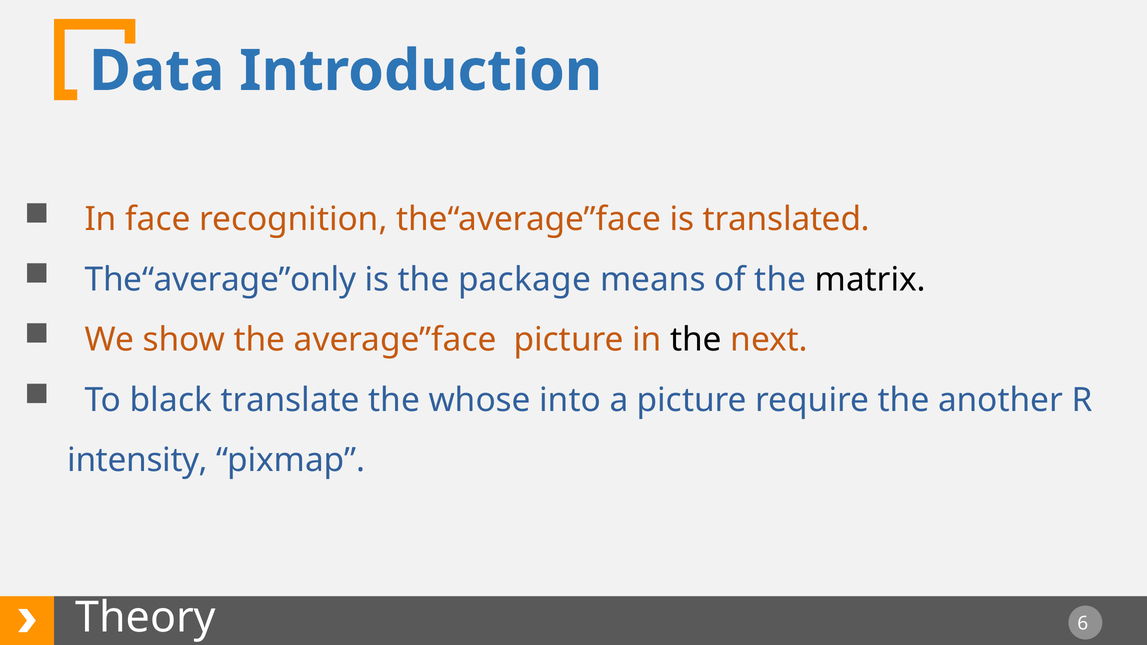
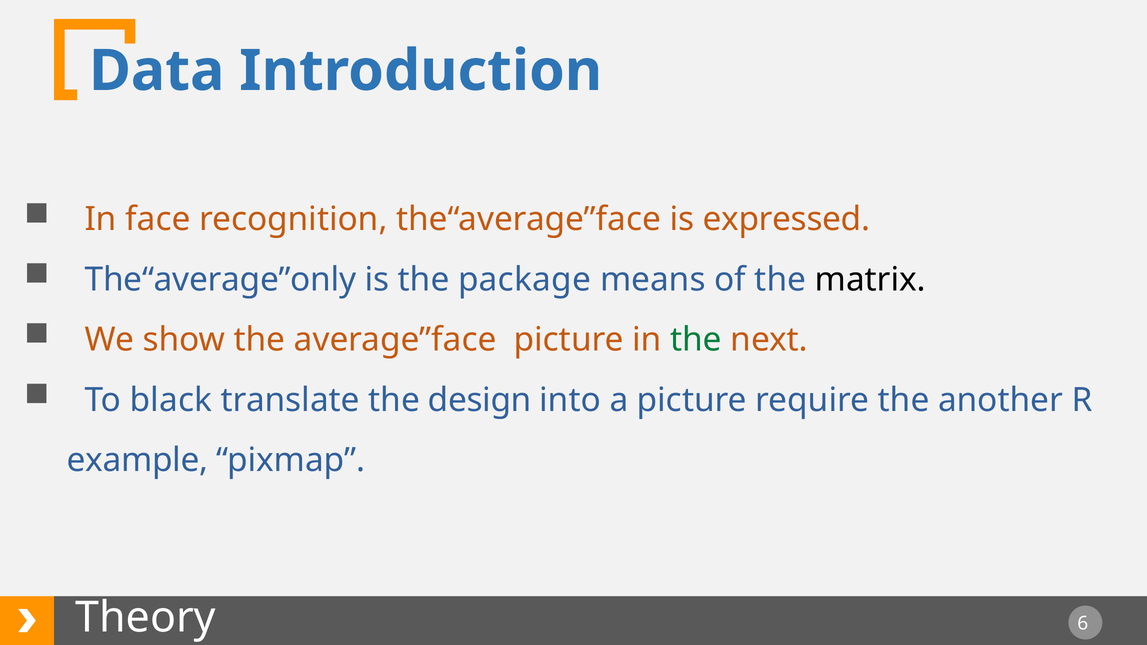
translated: translated -> expressed (786, 219)
the colour: black -> green (696, 340)
whose: whose -> design (480, 400)
intensity: intensity -> example (138, 460)
